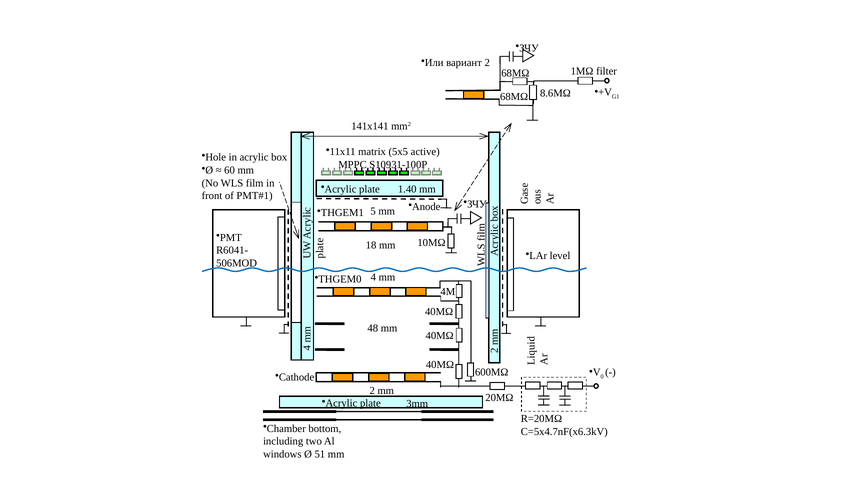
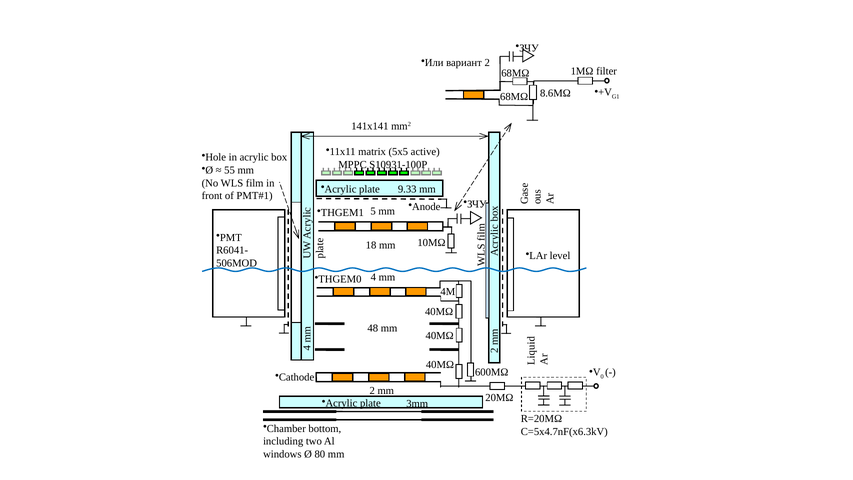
60: 60 -> 55 (230, 170)
1.40: 1.40 -> 9.33 (407, 189)
51: 51 -> 80 (320, 454)
